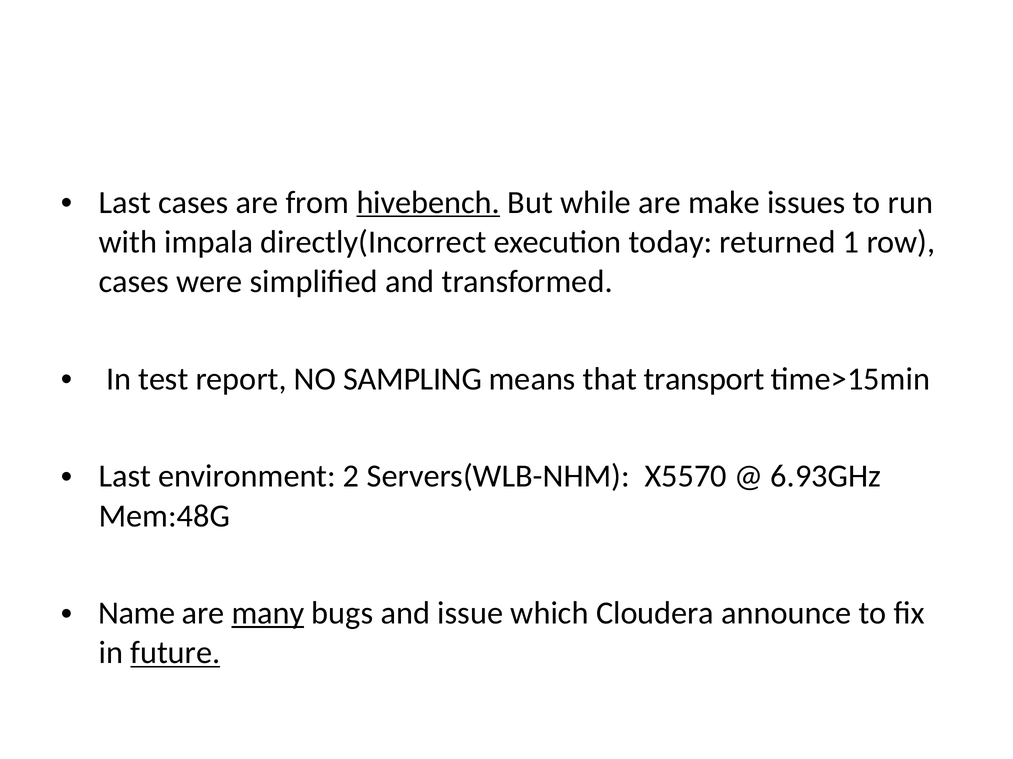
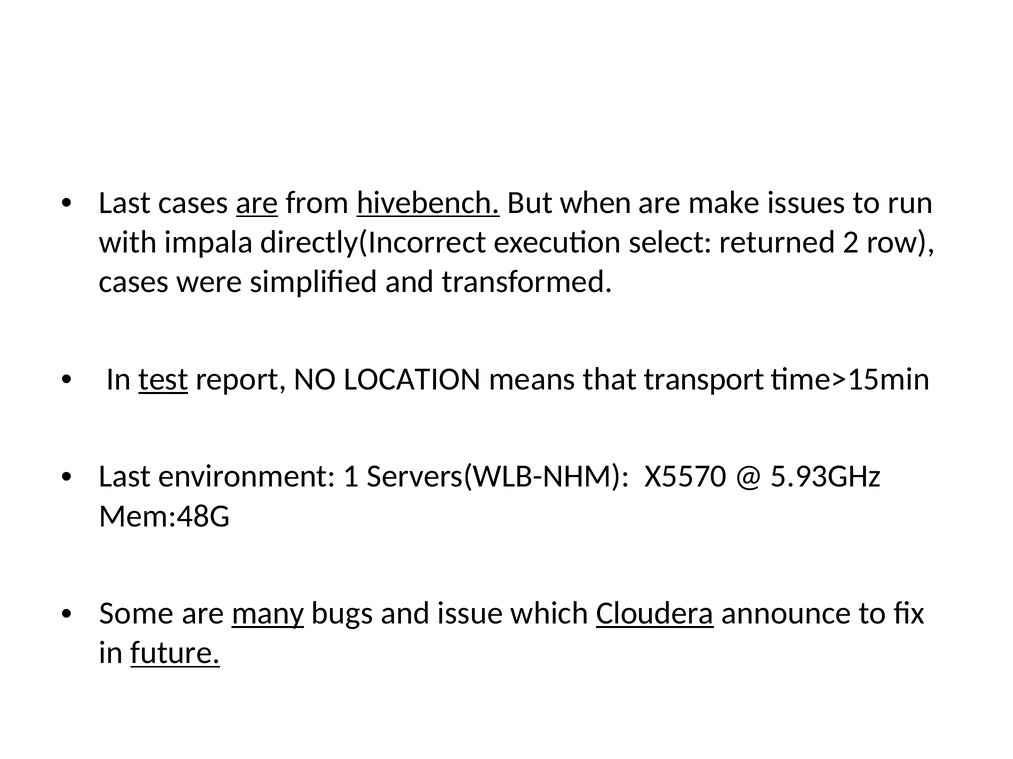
are underline: none -> present (257, 203)
while: while -> when (596, 203)
today: today -> select (671, 242)
1: 1 -> 2 (851, 242)
test underline: none -> present (163, 379)
SAMPLING: SAMPLING -> LOCATION (412, 379)
2: 2 -> 1 (351, 477)
6.93GHz: 6.93GHz -> 5.93GHz (826, 477)
Name: Name -> Some (137, 614)
Cloudera underline: none -> present (655, 614)
